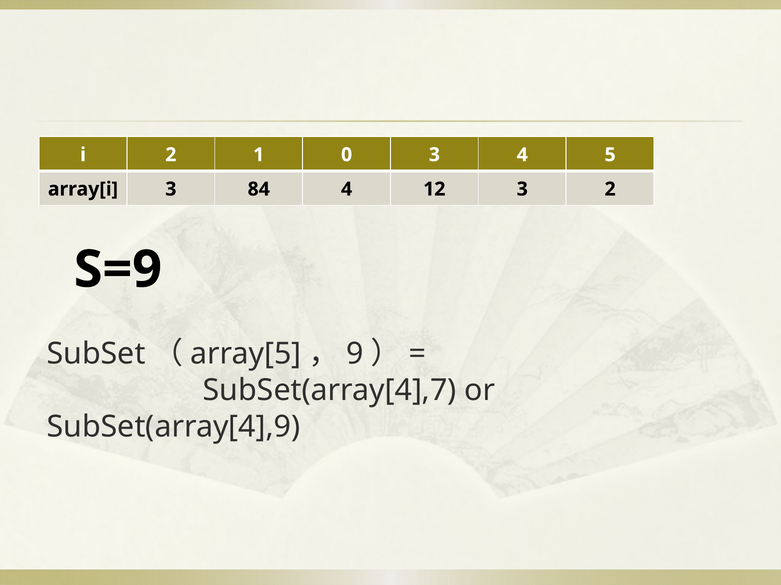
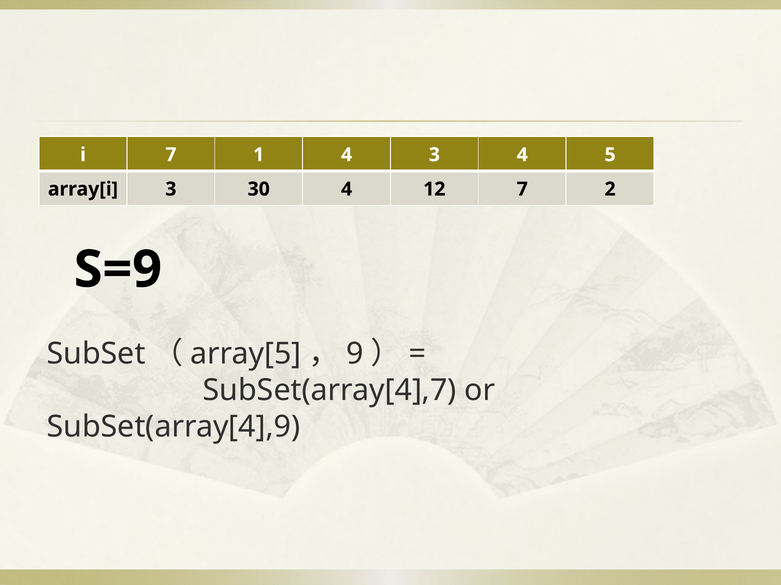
i 2: 2 -> 7 (171, 155)
1 0: 0 -> 4 (347, 155)
84: 84 -> 30 (259, 189)
12 3: 3 -> 7 (522, 189)
